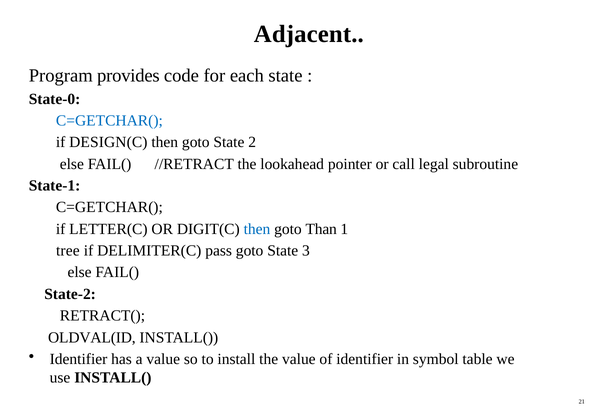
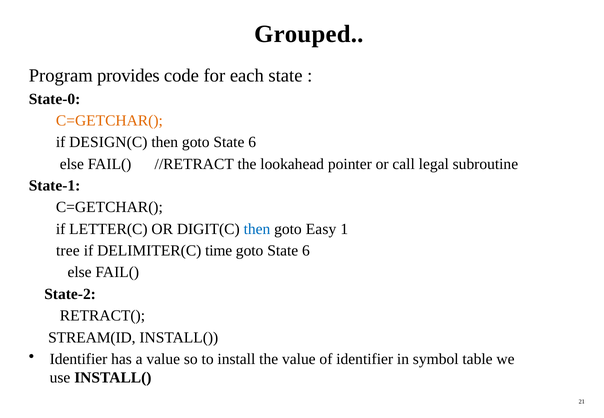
Adjacent: Adjacent -> Grouped (309, 34)
C=GETCHAR( colour: blue -> orange (109, 121)
then goto State 2: 2 -> 6 (252, 142)
Than: Than -> Easy (321, 229)
pass: pass -> time (219, 251)
3: 3 -> 6 (306, 251)
OLDVAL(ID: OLDVAL(ID -> STREAM(ID (92, 338)
